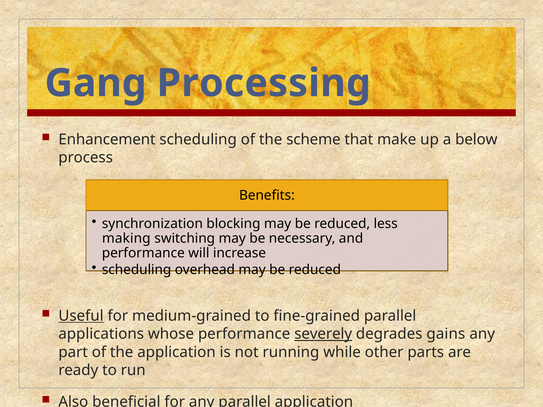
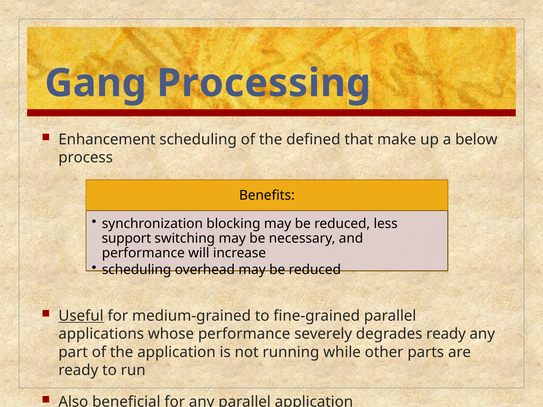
scheme: scheme -> defined (313, 140)
making: making -> support (126, 238)
severely underline: present -> none (323, 334)
degrades gains: gains -> ready (446, 334)
